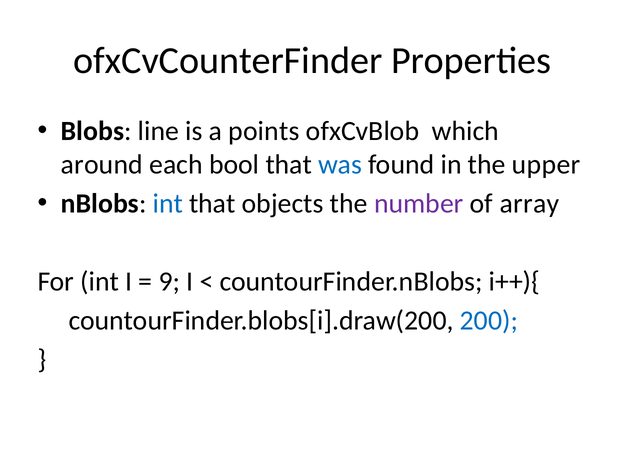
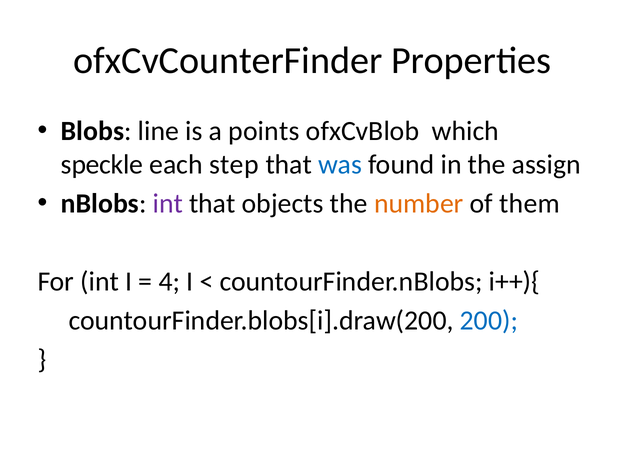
around: around -> speckle (102, 165)
bool: bool -> step (234, 165)
upper: upper -> assign (546, 165)
int colour: blue -> purple (168, 203)
number colour: purple -> orange (419, 203)
array: array -> them (530, 203)
9: 9 -> 4 (169, 281)
